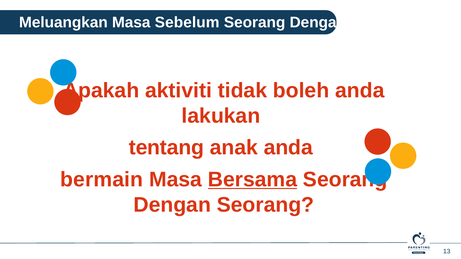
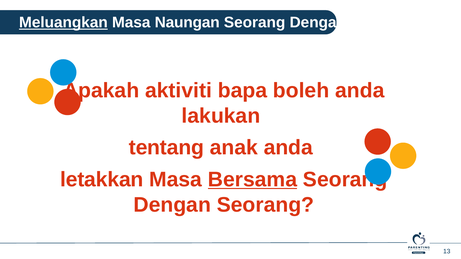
Meluangkan underline: none -> present (63, 23)
Sebelum: Sebelum -> Naungan (187, 23)
tidak: tidak -> bapa (243, 91)
bermain: bermain -> letakkan (102, 180)
